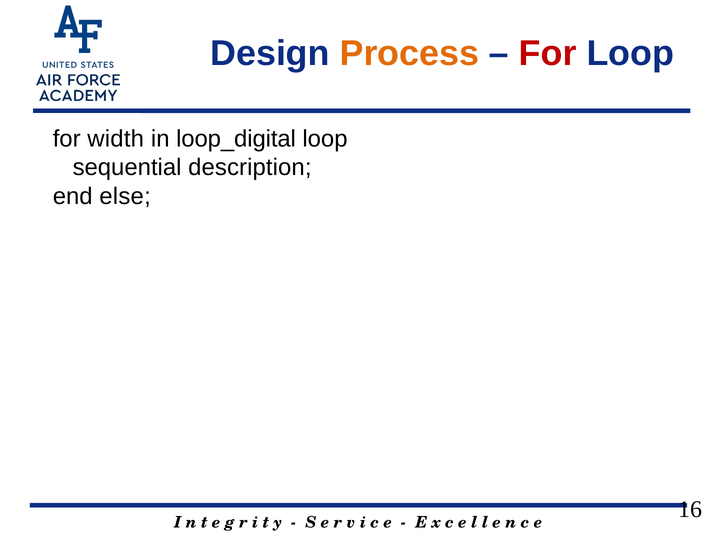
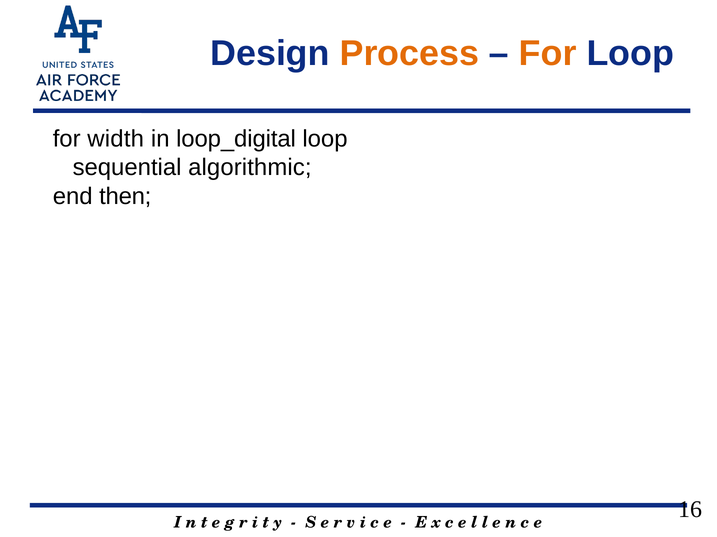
For colour: red -> orange (548, 53)
description: description -> algorithmic (250, 168)
else: else -> then (125, 196)
